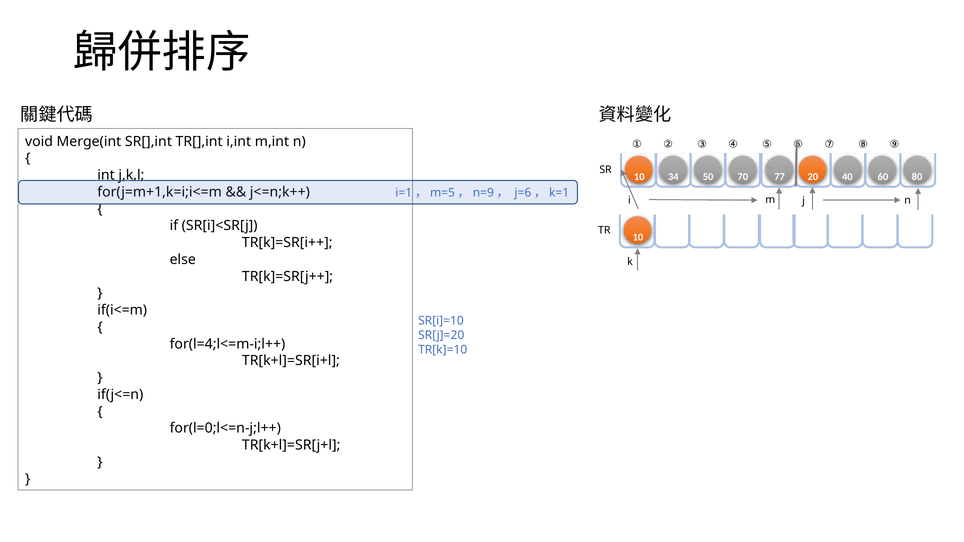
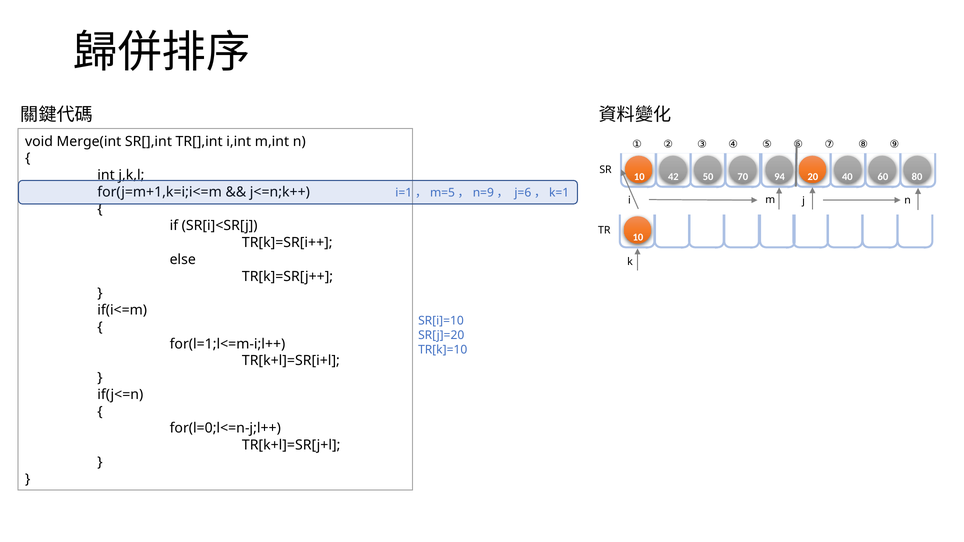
34: 34 -> 42 (673, 177)
77: 77 -> 94 (780, 177)
for(l=4;l<=m-i;l++: for(l=4;l<=m-i;l++ -> for(l=1;l<=m-i;l++ (227, 344)
